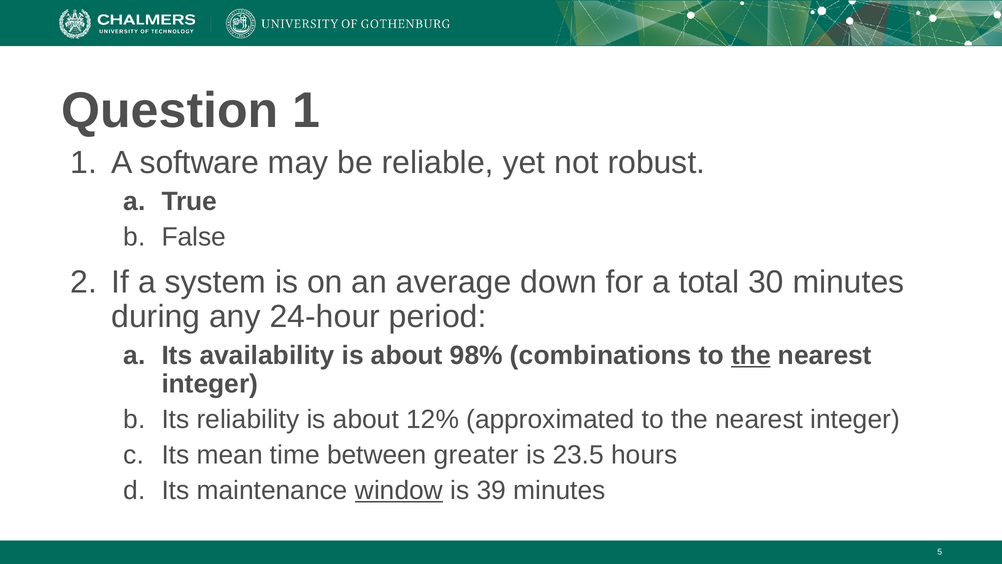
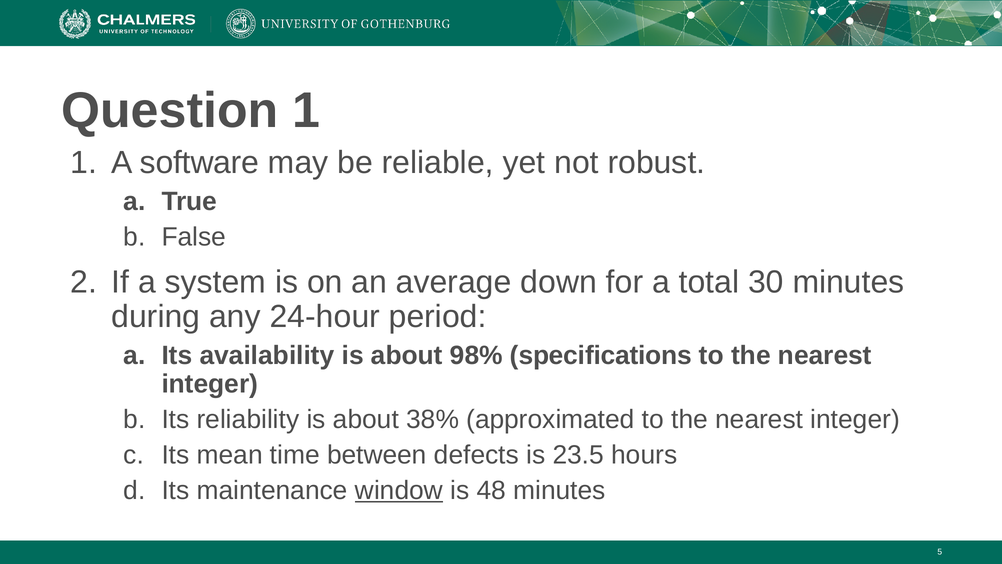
combinations: combinations -> specifications (601, 355)
the underline: present -> none (751, 355)
12%: 12% -> 38% (433, 419)
greater: greater -> defects (476, 455)
39: 39 -> 48 (491, 490)
